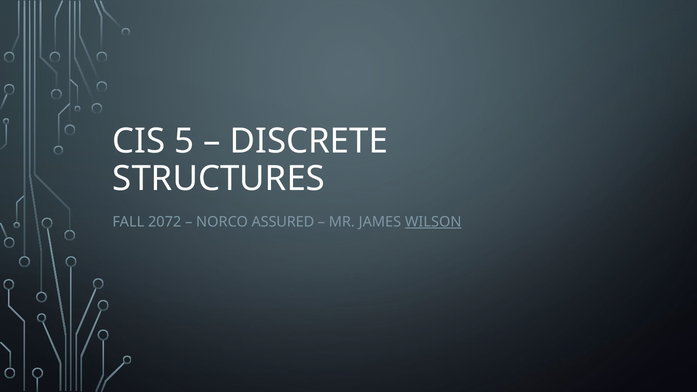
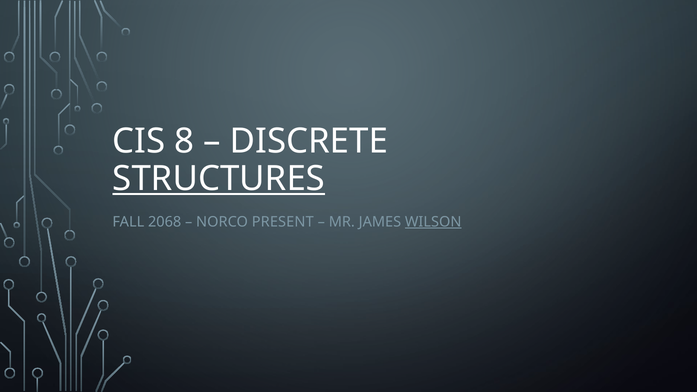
5: 5 -> 8 (184, 141)
STRUCTURES underline: none -> present (219, 179)
2072: 2072 -> 2068 (165, 222)
ASSURED: ASSURED -> PRESENT (283, 222)
